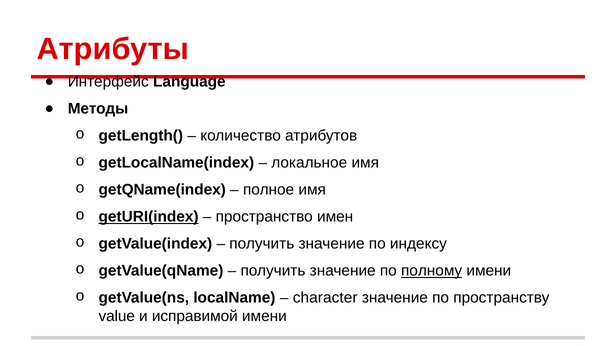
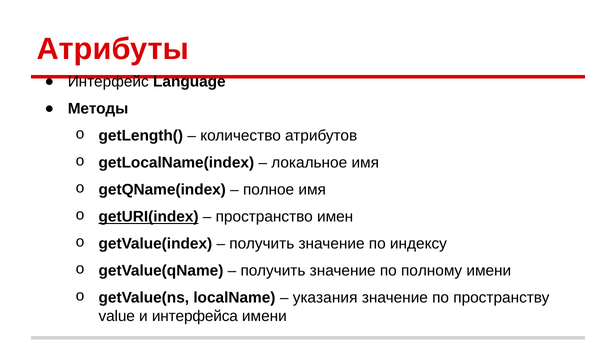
полному underline: present -> none (432, 271)
character: character -> указания (325, 298)
исправимой: исправимой -> интерфейса (195, 317)
